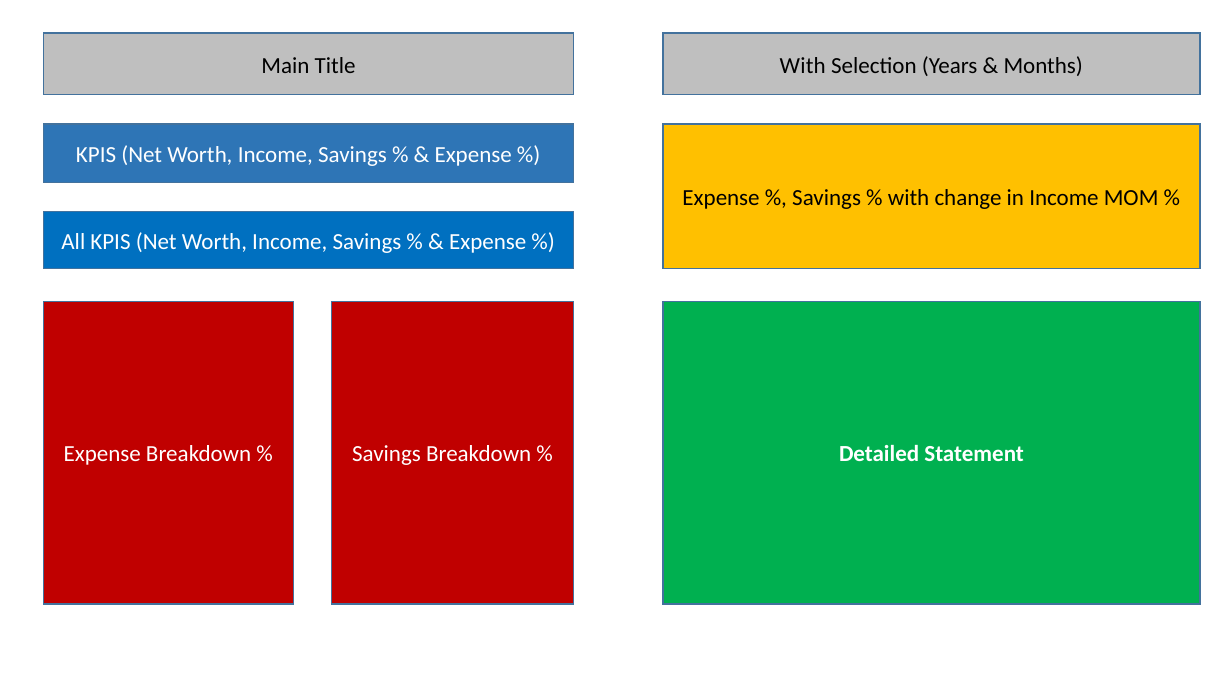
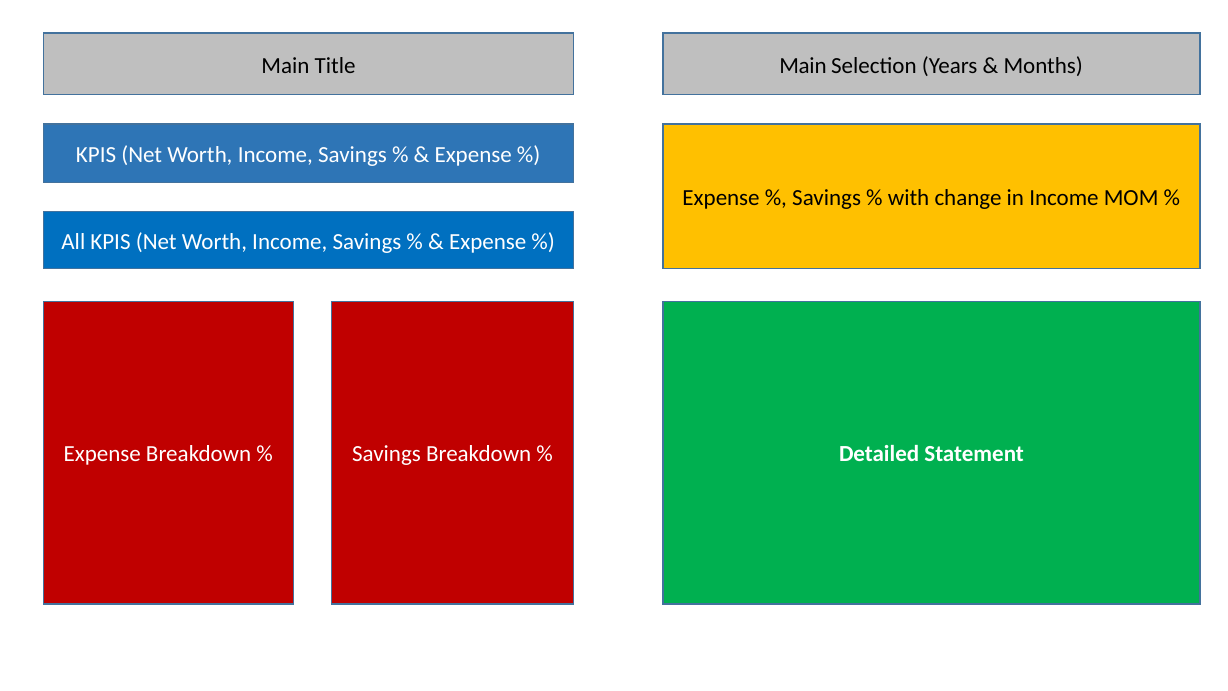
With: With -> Main (803, 65)
